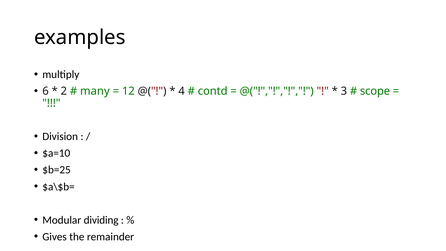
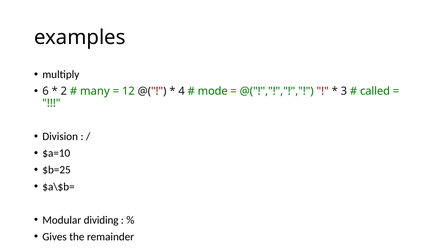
contd: contd -> mode (213, 91)
scope: scope -> called (375, 91)
